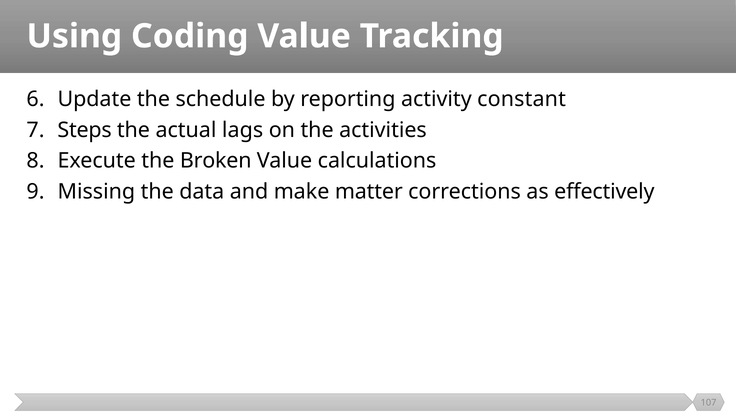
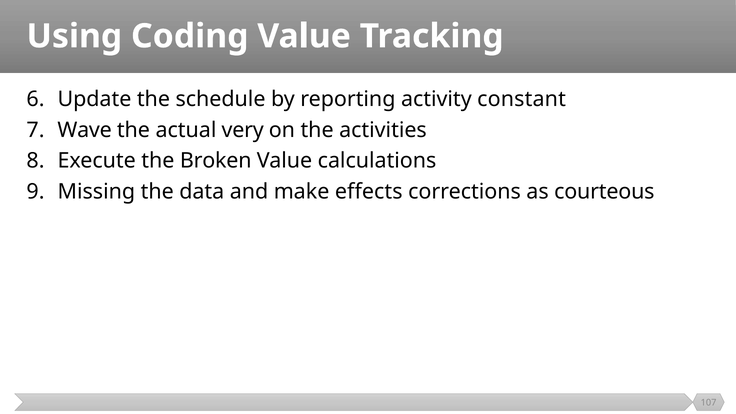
Steps: Steps -> Wave (85, 130)
lags: lags -> very (243, 130)
matter: matter -> effects (369, 192)
effectively: effectively -> courteous (604, 192)
